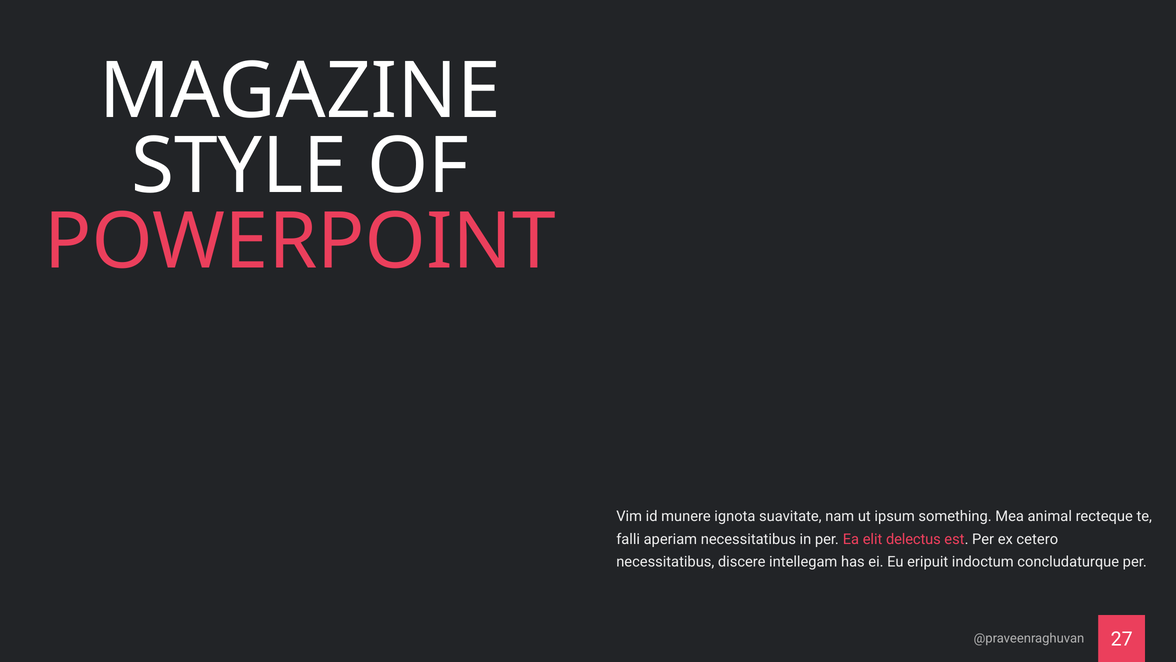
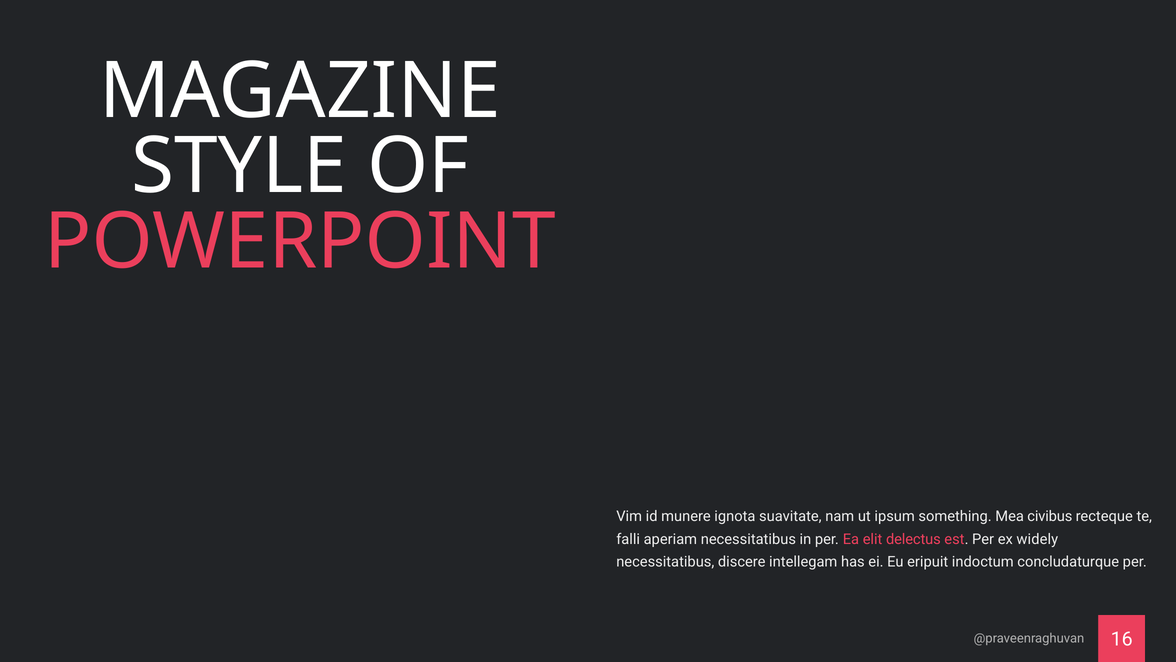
animal: animal -> civibus (1050, 516)
cetero: cetero -> widely (1037, 539)
27: 27 -> 16 (1122, 638)
